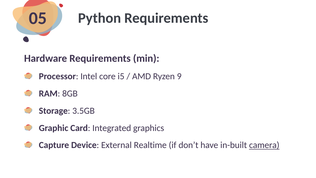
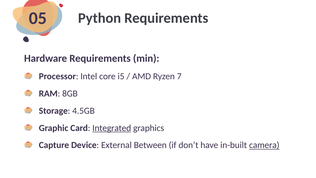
9: 9 -> 7 (179, 76)
3.5GB: 3.5GB -> 4.5GB (84, 111)
Integrated underline: none -> present (112, 128)
Realtime: Realtime -> Between (150, 145)
